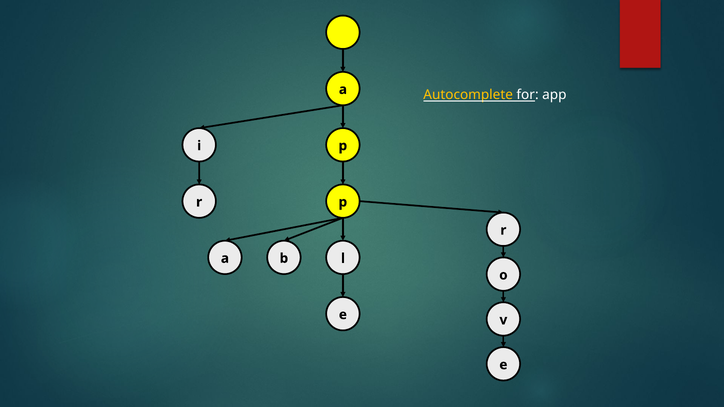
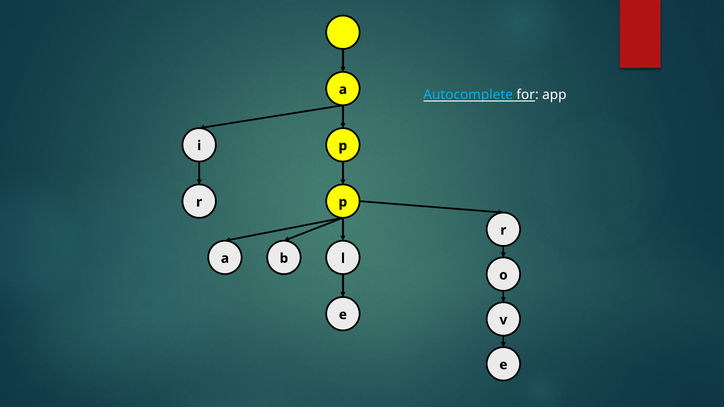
Autocomplete colour: yellow -> light blue (468, 95)
